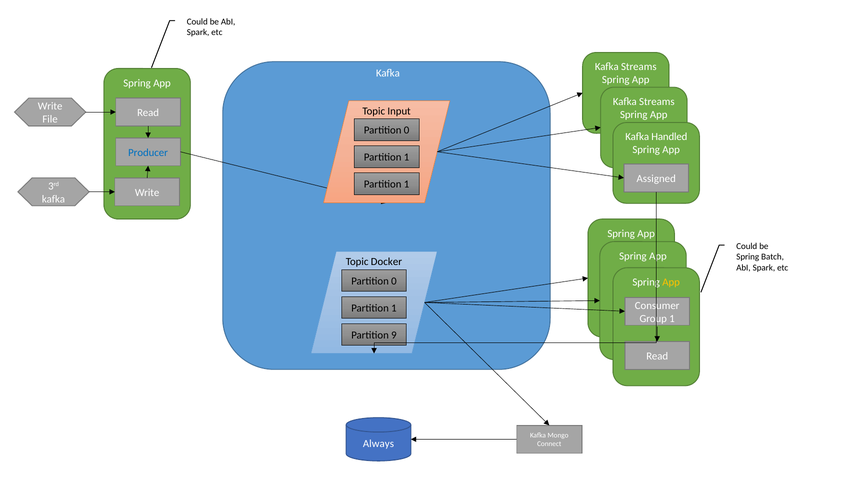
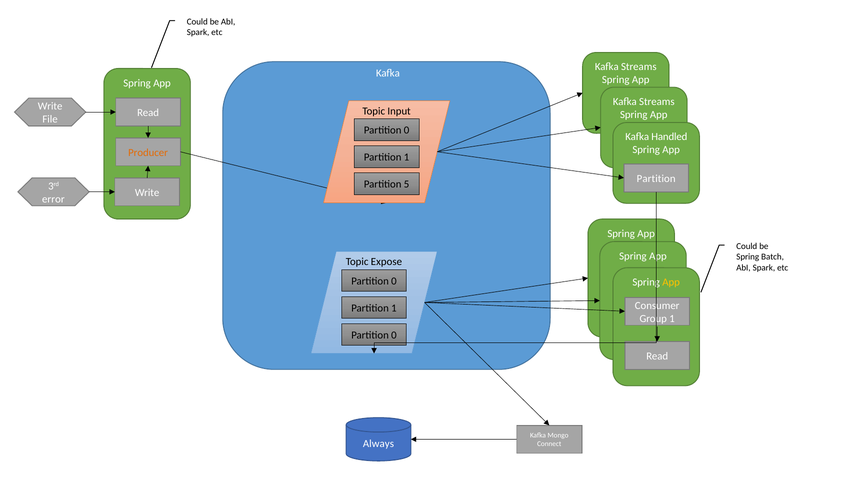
Producer colour: blue -> orange (148, 153)
Assigned: Assigned -> Partition (656, 179)
1: 1 -> 5 (407, 185)
kafka: kafka -> error (53, 199)
Docker: Docker -> Expose (386, 262)
9: 9 -> 0 (394, 335)
